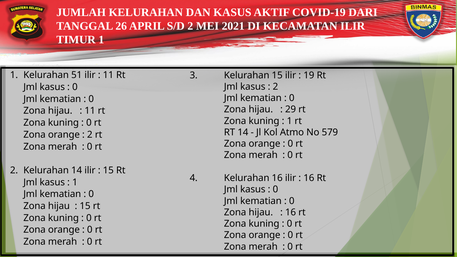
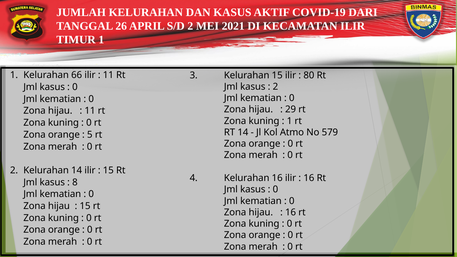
51: 51 -> 66 (77, 75)
19: 19 -> 80 (309, 75)
2: 2 -> 5 (90, 135)
1: 1 -> 8 (75, 182)
